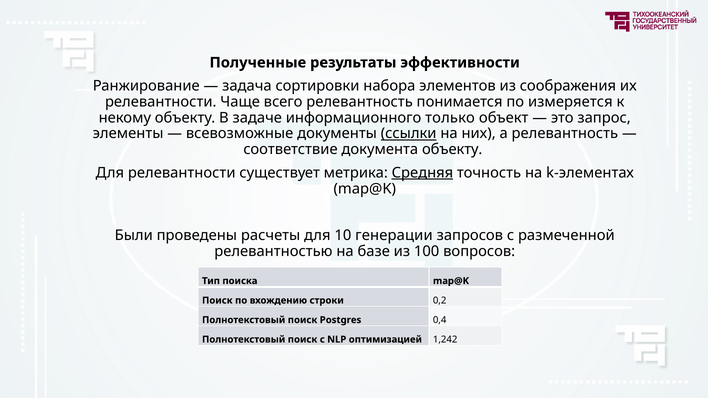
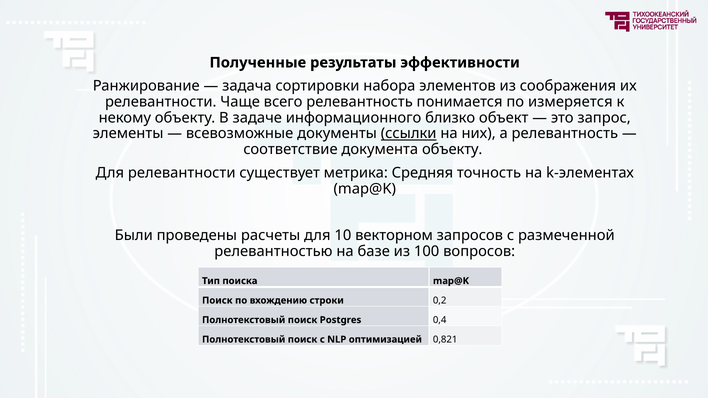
только: только -> близко (450, 118)
Средняя underline: present -> none (422, 173)
генерации: генерации -> векторном (394, 235)
1,242: 1,242 -> 0,821 (445, 340)
